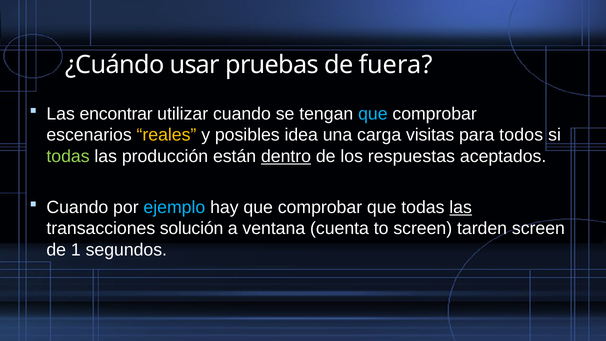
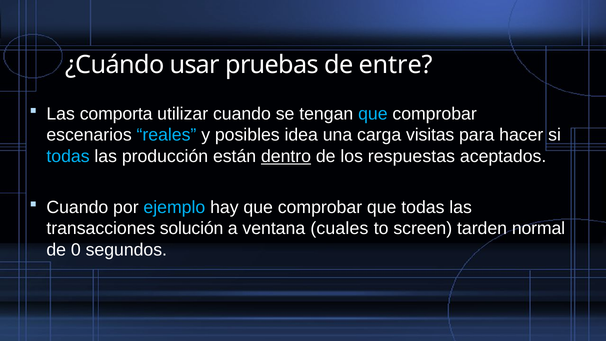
fuera: fuera -> entre (396, 65)
encontrar: encontrar -> comporta (116, 114)
reales colour: yellow -> light blue (166, 135)
todos: todos -> hacer (521, 135)
todas colour: light green -> light blue (68, 156)
las underline: present -> none (461, 207)
cuenta: cuenta -> cuales (339, 229)
tarden screen: screen -> normal (539, 229)
1: 1 -> 0 (76, 250)
